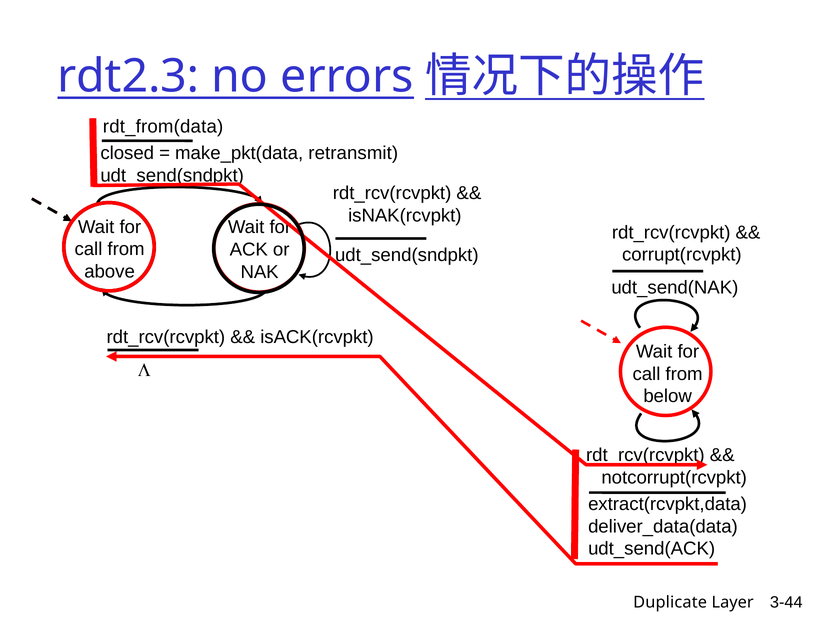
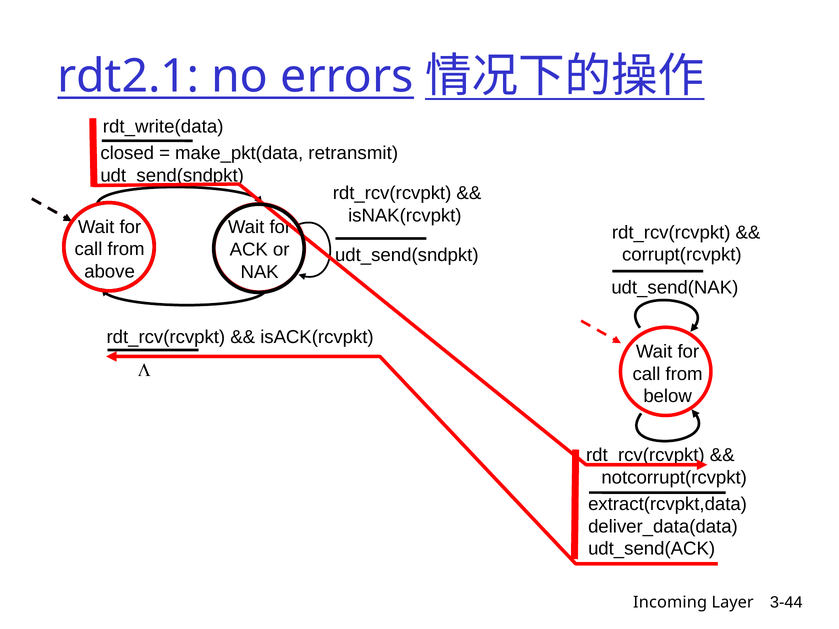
rdt2.3: rdt2.3 -> rdt2.1 (128, 77)
rdt_from(data: rdt_from(data -> rdt_write(data (163, 127)
Duplicate: Duplicate -> Incoming (670, 602)
